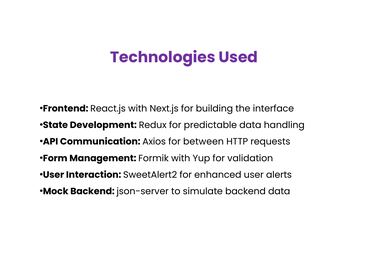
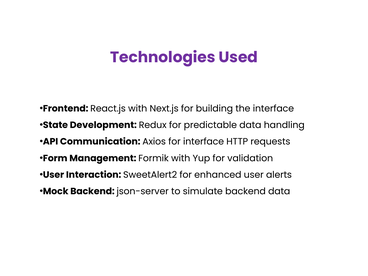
for between: between -> interface (204, 142)
